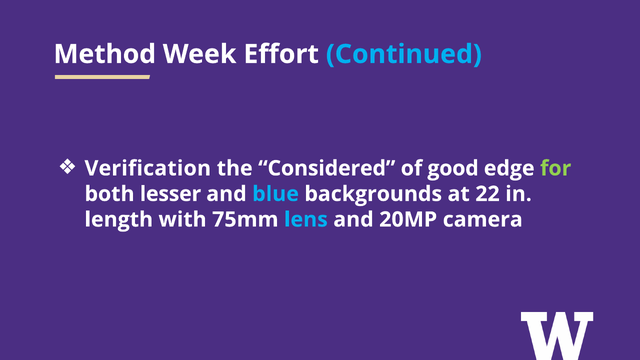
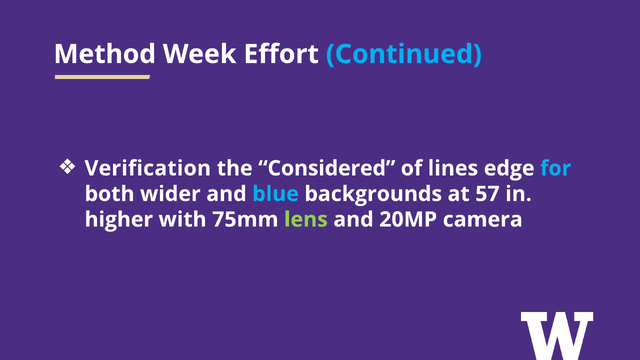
good: good -> lines (453, 168)
for colour: light green -> light blue (556, 168)
lesser: lesser -> wider (170, 194)
22: 22 -> 57 (487, 194)
length: length -> higher (119, 220)
lens colour: light blue -> light green (306, 220)
